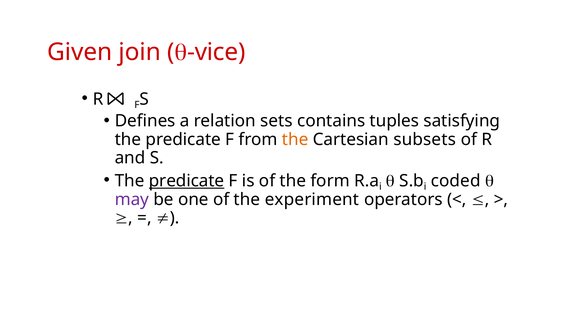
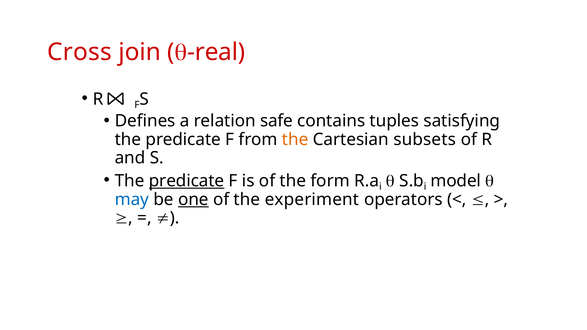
Given: Given -> Cross (79, 52)
vice: vice -> real (216, 52)
sets: sets -> safe (277, 121)
coded: coded -> model (456, 181)
may colour: purple -> blue (132, 200)
one underline: none -> present (193, 200)
